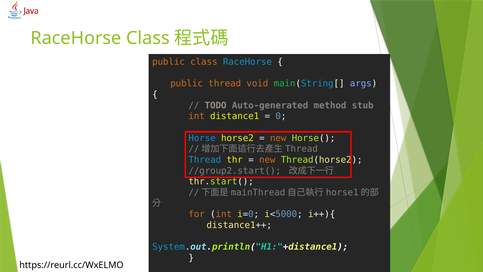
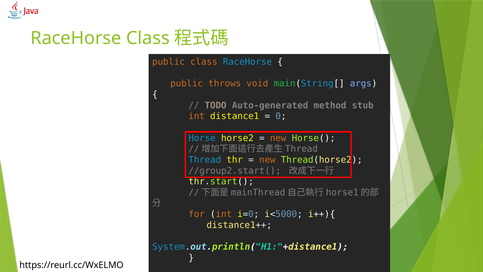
public thread: thread -> throws (225, 84)
